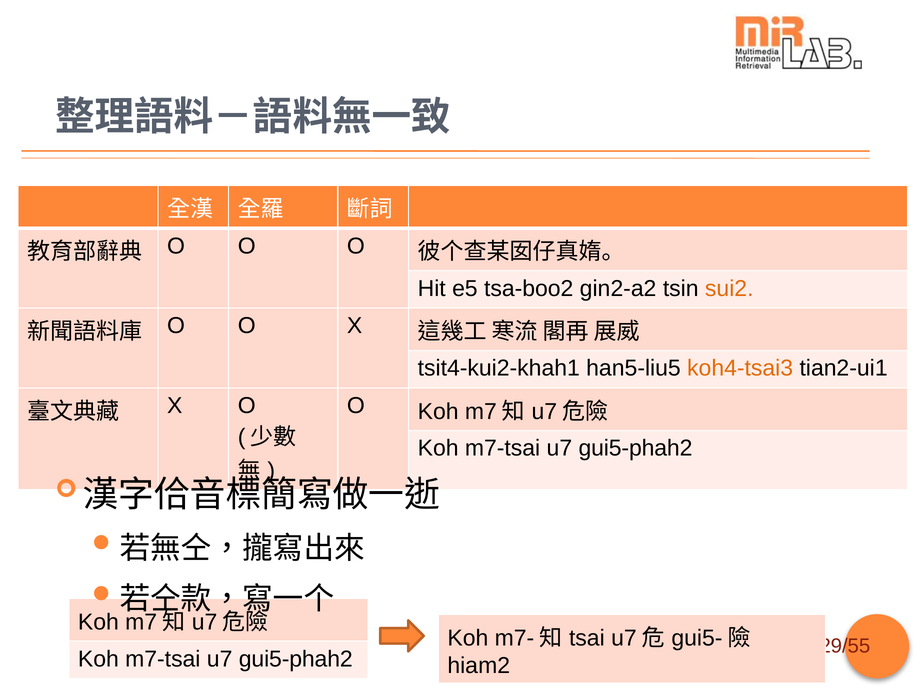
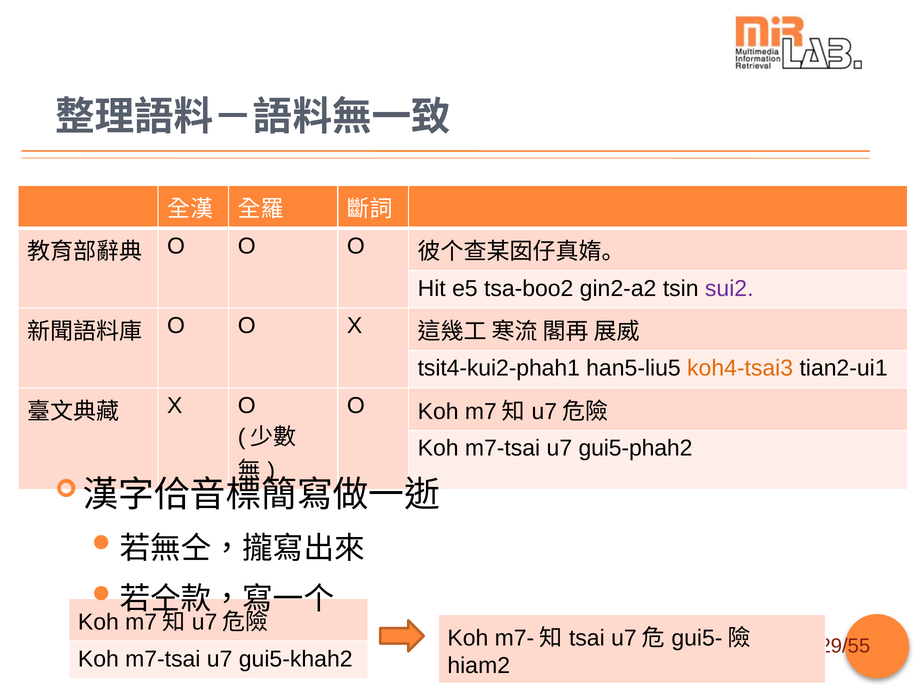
sui2 colour: orange -> purple (729, 289)
tsit4-kui2-khah1: tsit4-kui2-khah1 -> tsit4-kui2-phah1 (499, 368)
gui5-phah2: gui5-phah2 -> gui5-khah2 (296, 659)
